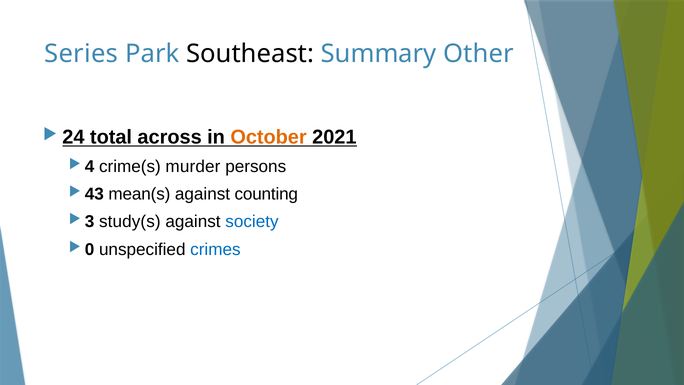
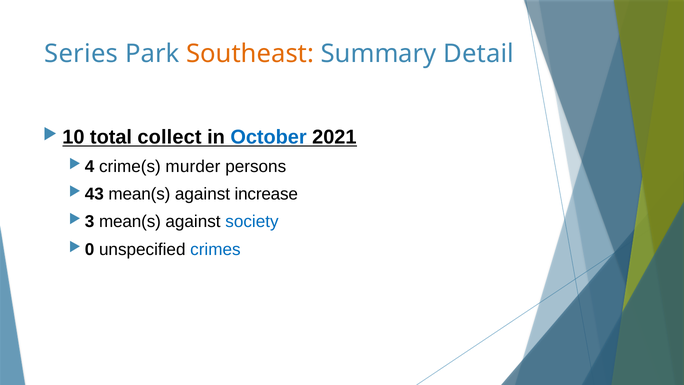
Southeast colour: black -> orange (250, 54)
Other: Other -> Detail (479, 54)
24: 24 -> 10 (73, 137)
across: across -> collect (170, 137)
October colour: orange -> blue (269, 137)
counting: counting -> increase (266, 194)
study(s: study(s -> mean(s (130, 222)
